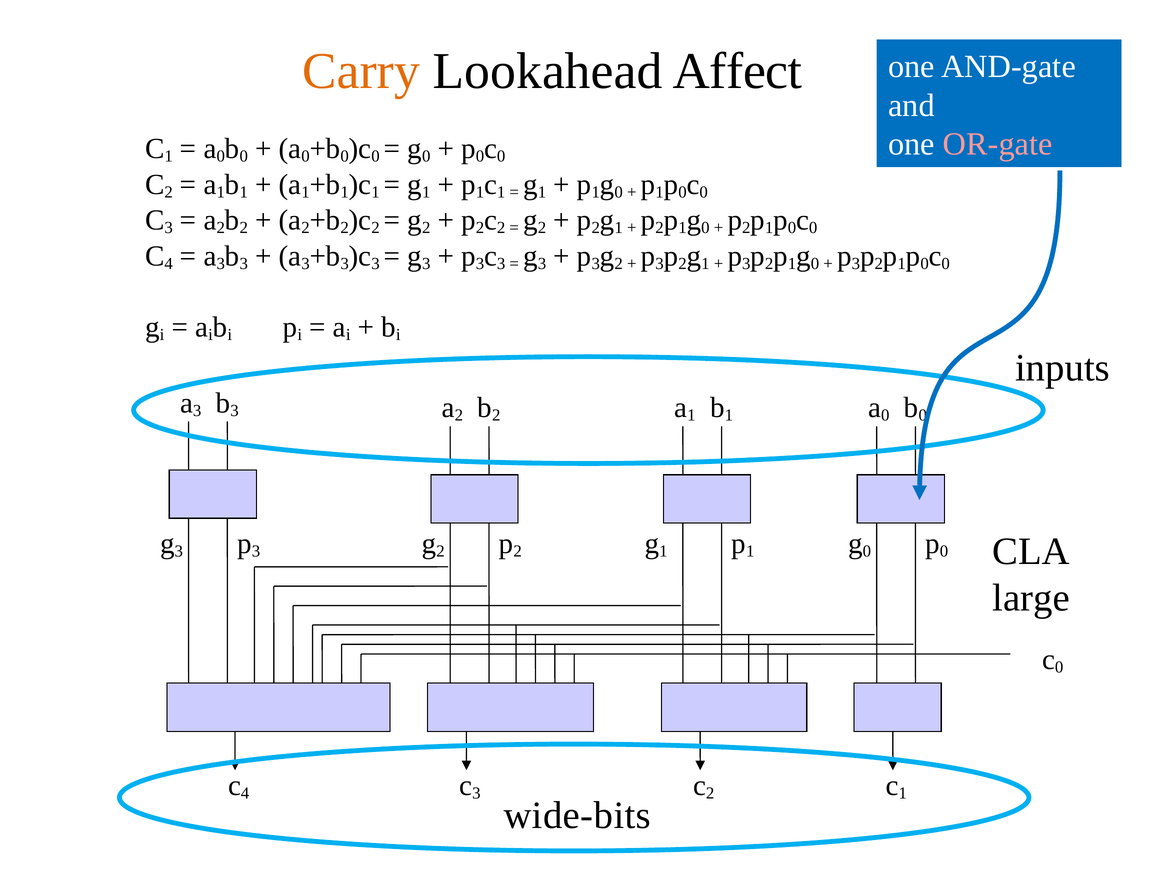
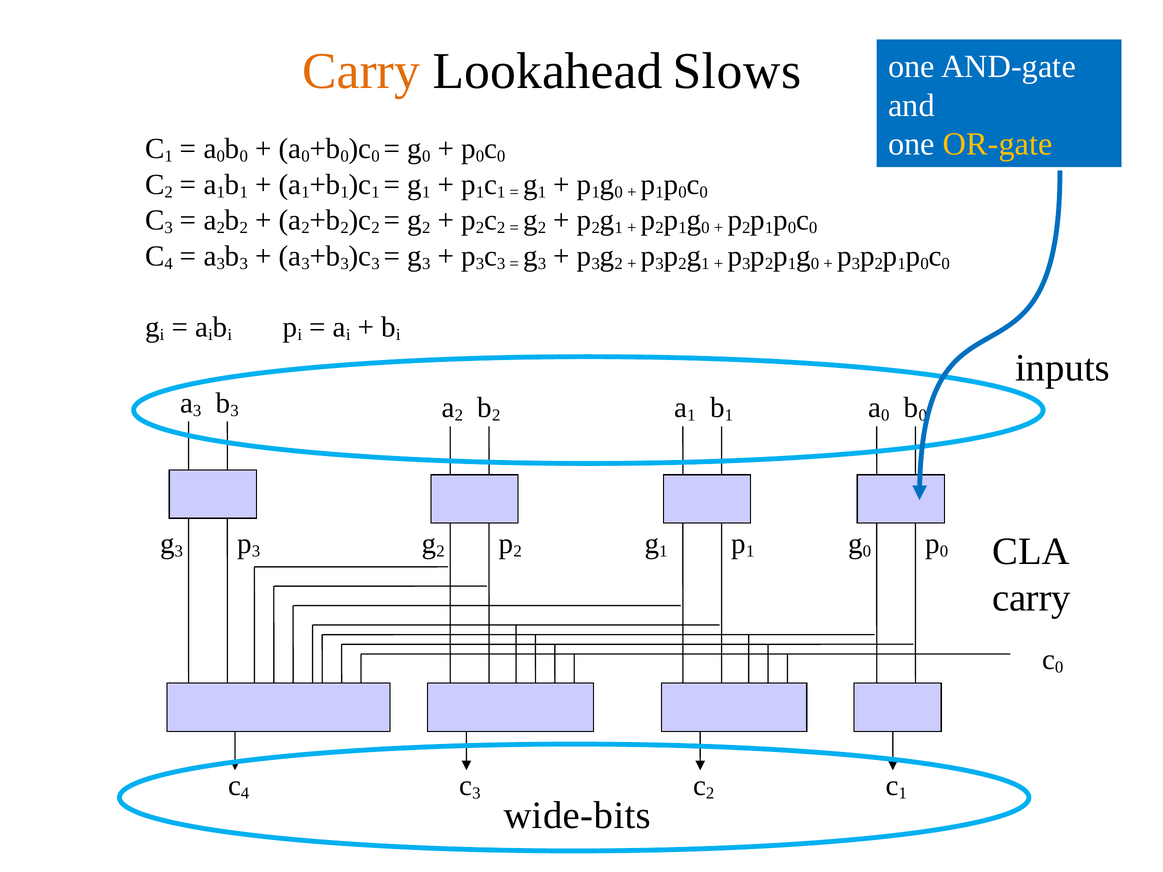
Affect: Affect -> Slows (737, 71)
OR-gate colour: pink -> yellow (998, 144)
large: large -> carry (1031, 598)
